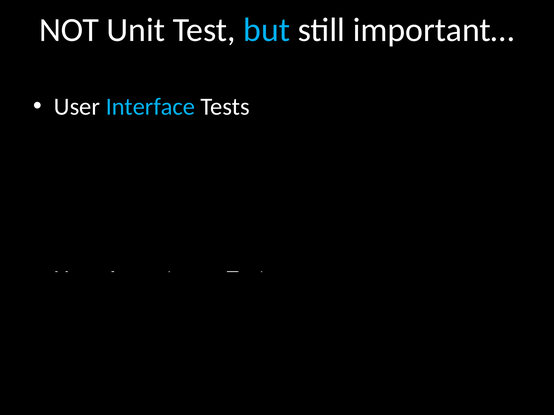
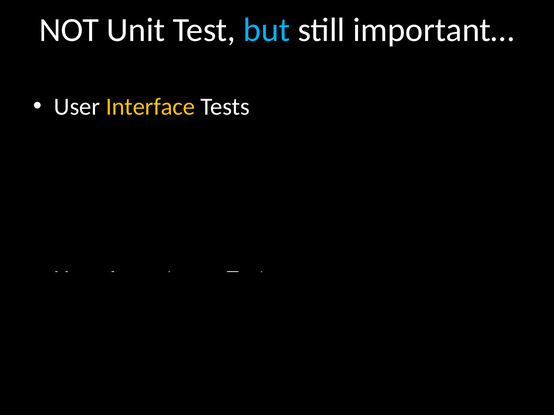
Interface colour: light blue -> yellow (150, 107)
